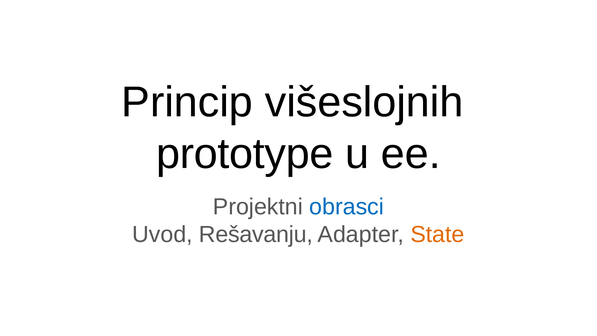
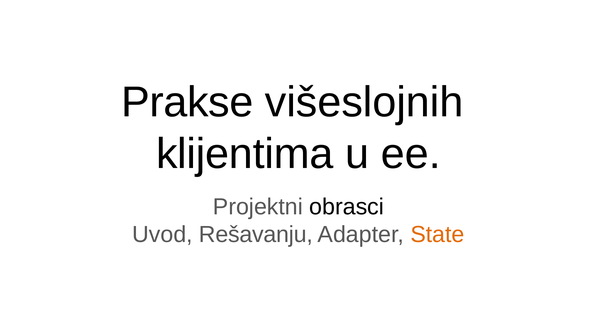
Princip: Princip -> Prakse (187, 102)
prototype: prototype -> klijentima (245, 154)
obrasci colour: blue -> black (347, 207)
